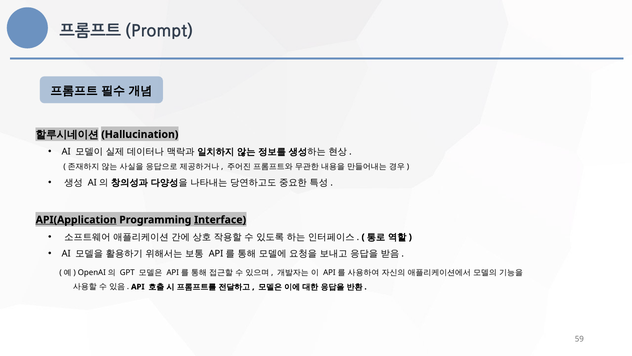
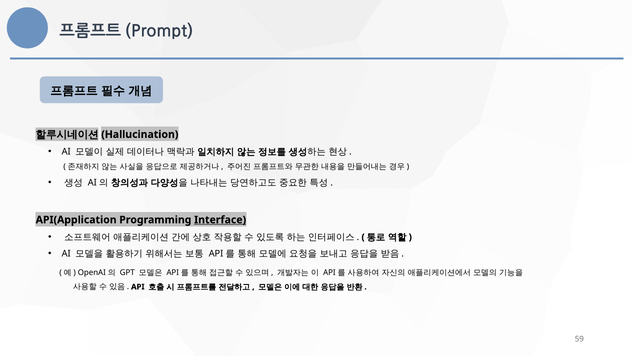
API(Application underline: present -> none (76, 219)
